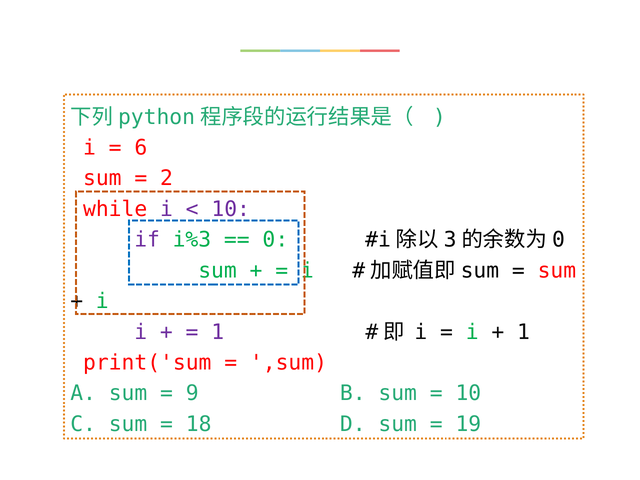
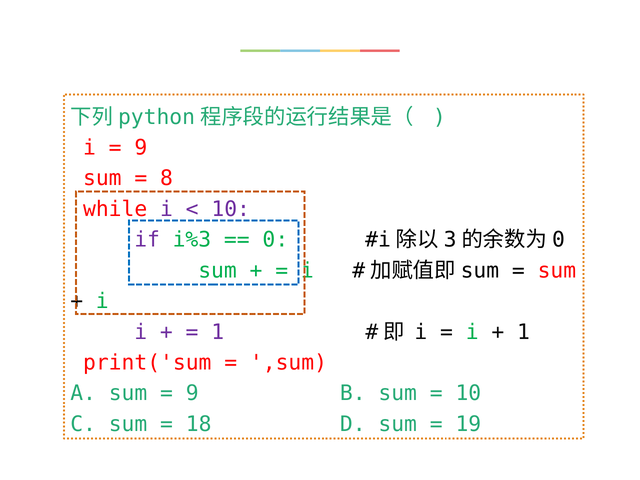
6: 6 -> 9 (141, 148)
2: 2 -> 8 (166, 178)
